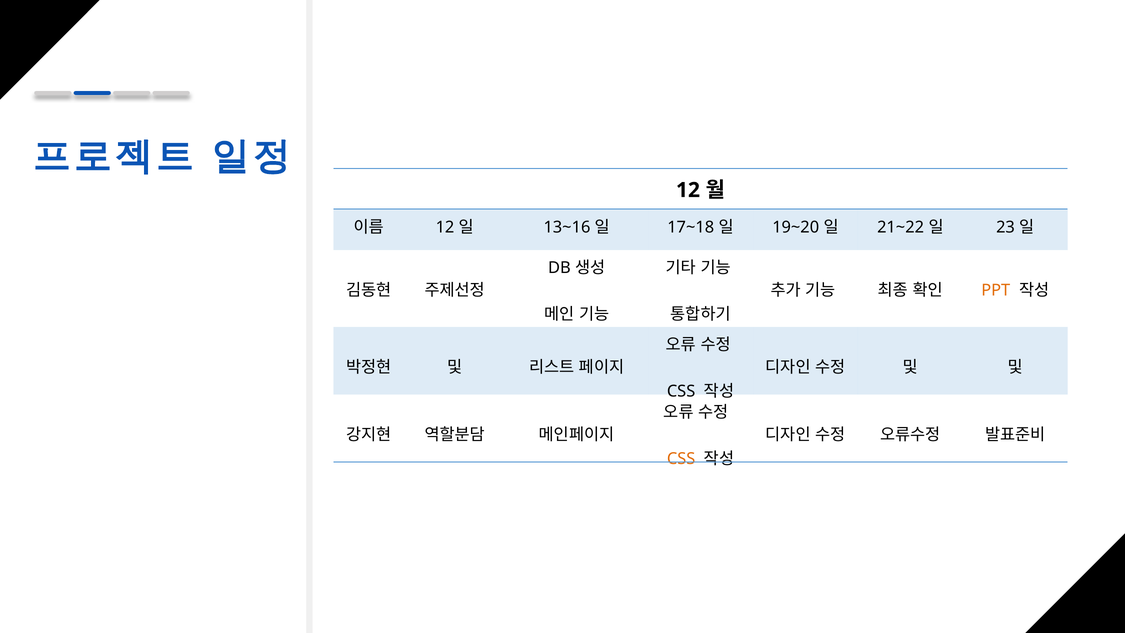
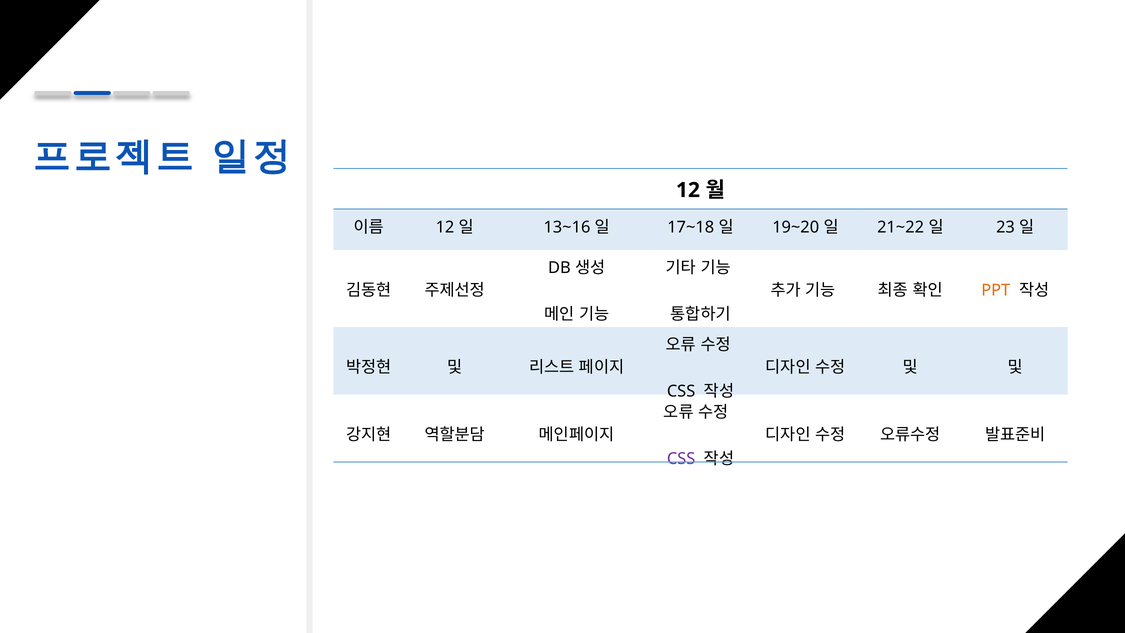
CSS colour: orange -> purple (681, 459)
